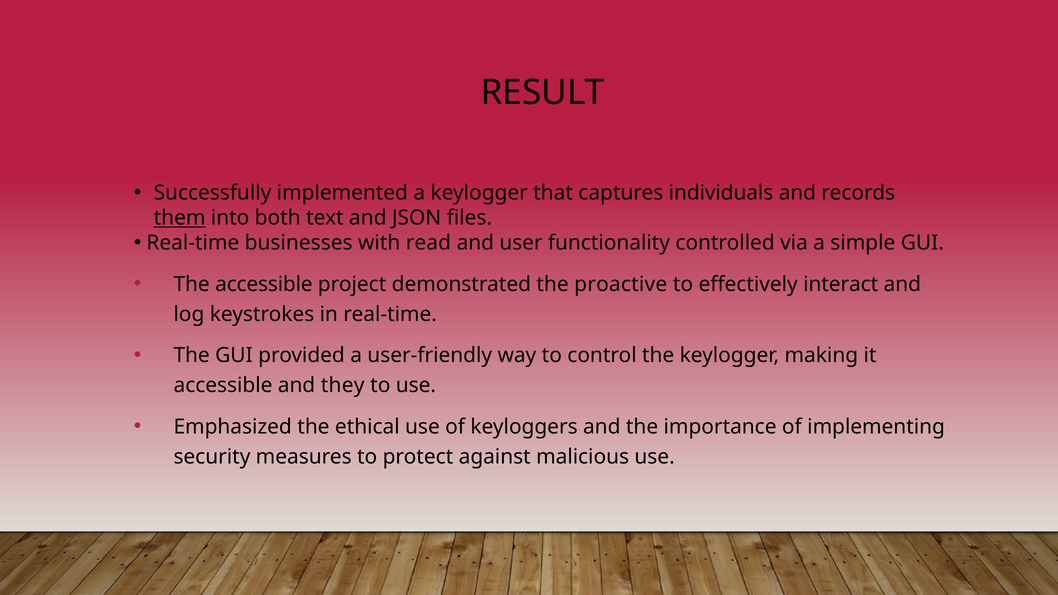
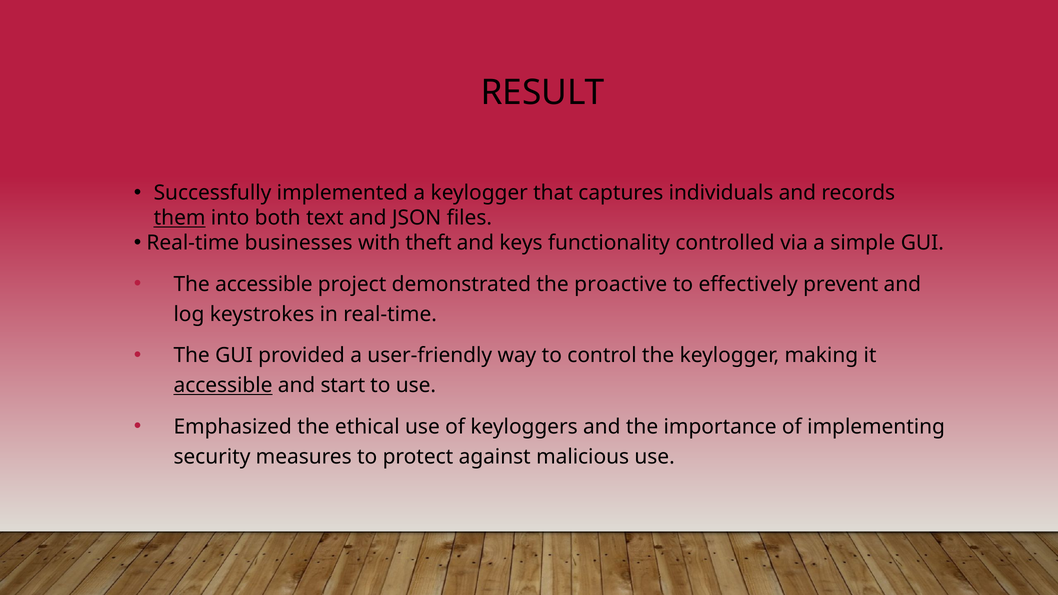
read: read -> theft (429, 243)
user: user -> keys (521, 243)
interact: interact -> prevent (841, 284)
accessible underline: none -> present (223, 386)
they: they -> start (343, 386)
